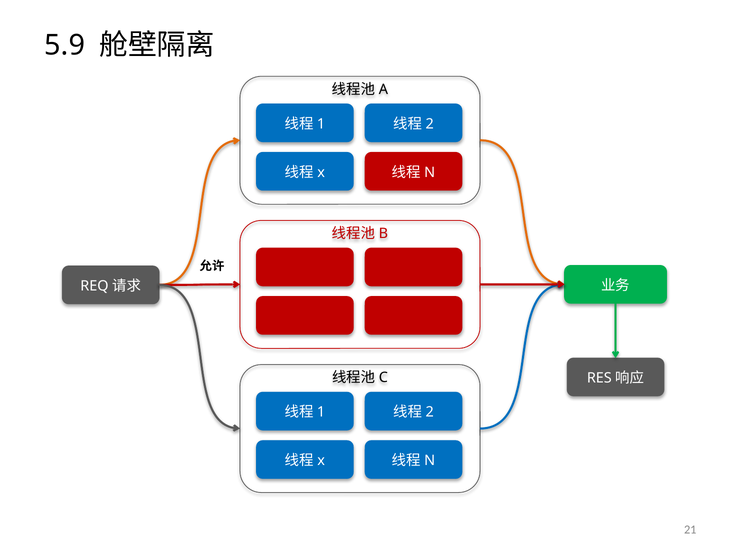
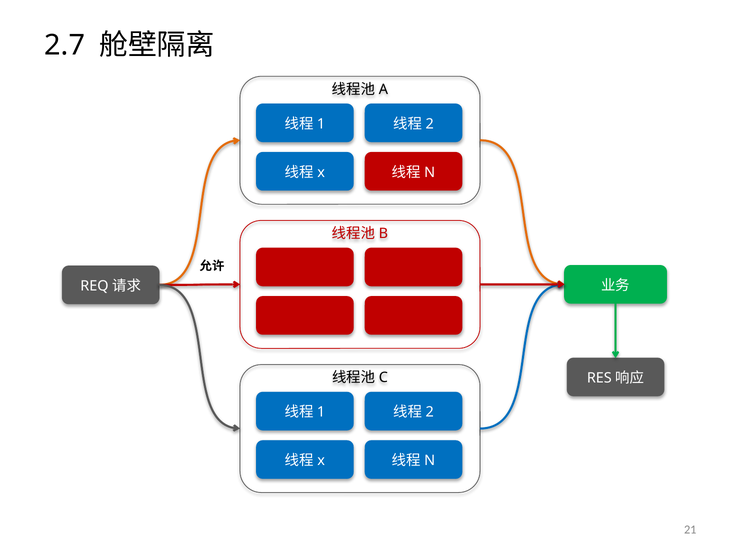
5.9: 5.9 -> 2.7 (65, 45)
